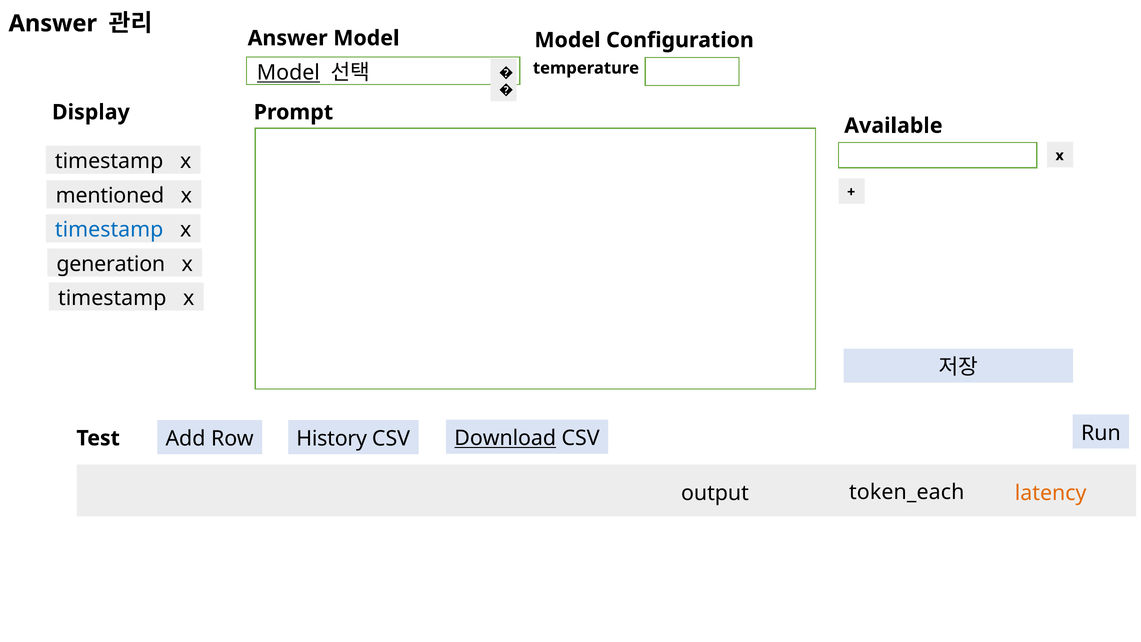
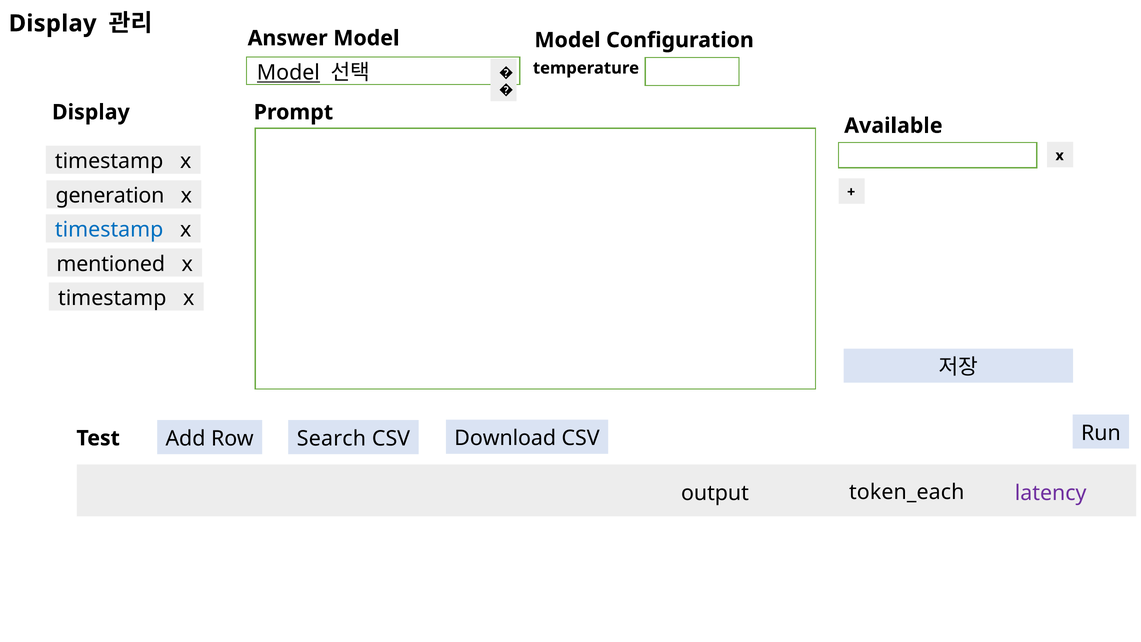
Answer: Answer -> Display (53, 23)
mentioned: mentioned -> generation (110, 196)
generation: generation -> mentioned (111, 264)
History: History -> Search (331, 438)
Download underline: present -> none (505, 438)
latency colour: orange -> purple (1051, 493)
